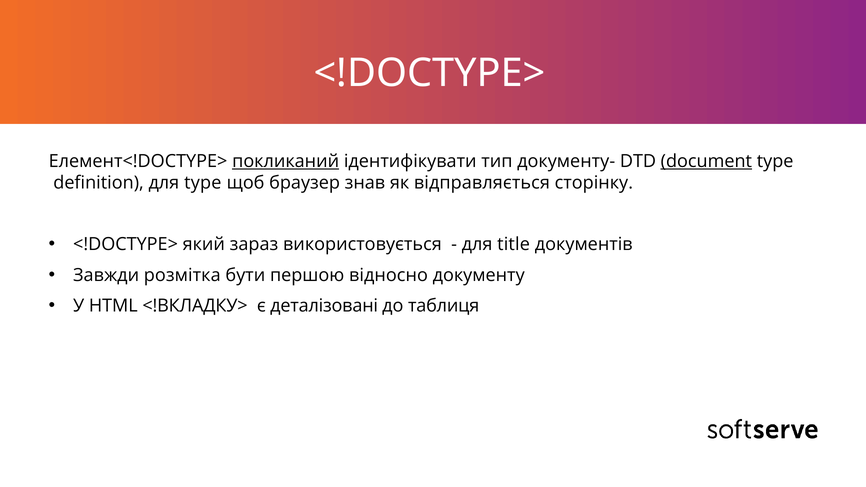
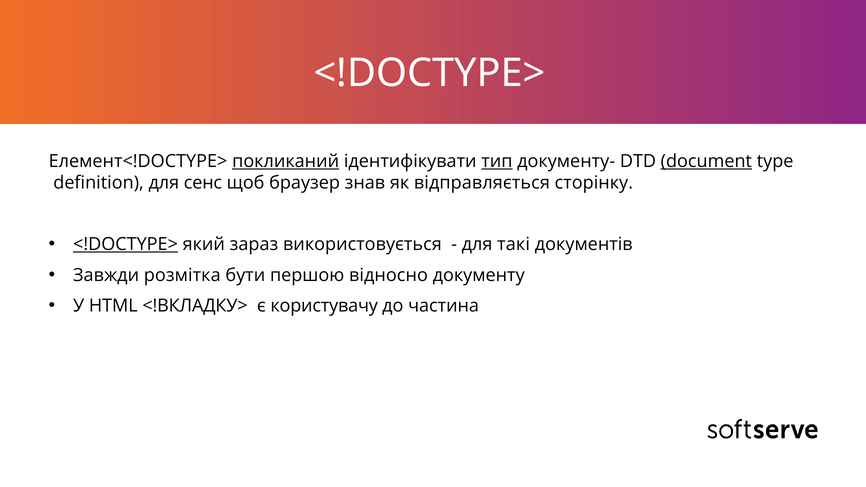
тип underline: none -> present (497, 161)
для type: type -> сенс (203, 183)
<!DOCTYPE> underline: none -> present (126, 244)
title: title -> такі (514, 244)
деталізовані: деталізовані -> користувачу (324, 306)
таблиця: таблиця -> частина (444, 306)
